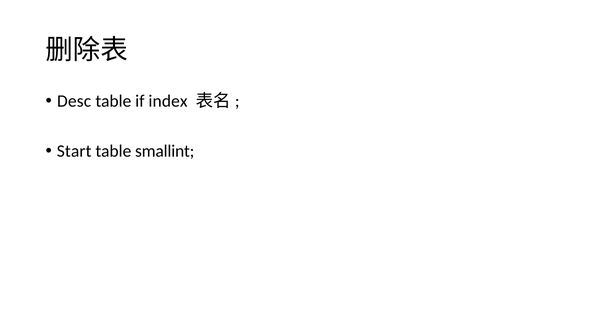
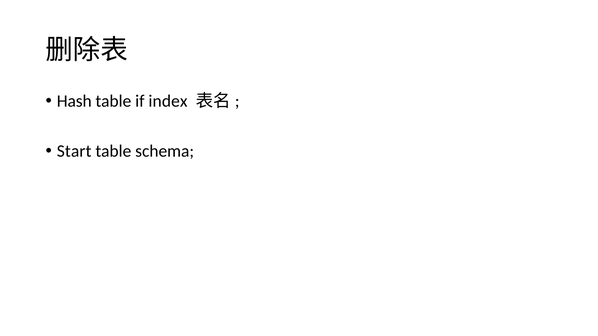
Desc: Desc -> Hash (74, 101)
smallint: smallint -> schema (165, 151)
